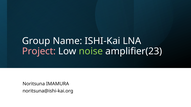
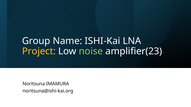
Project colour: pink -> yellow (39, 51)
